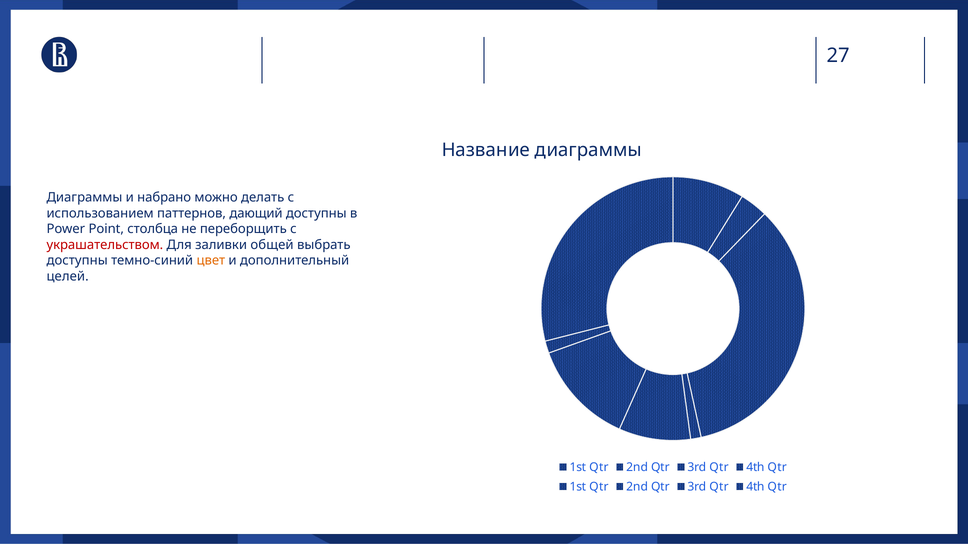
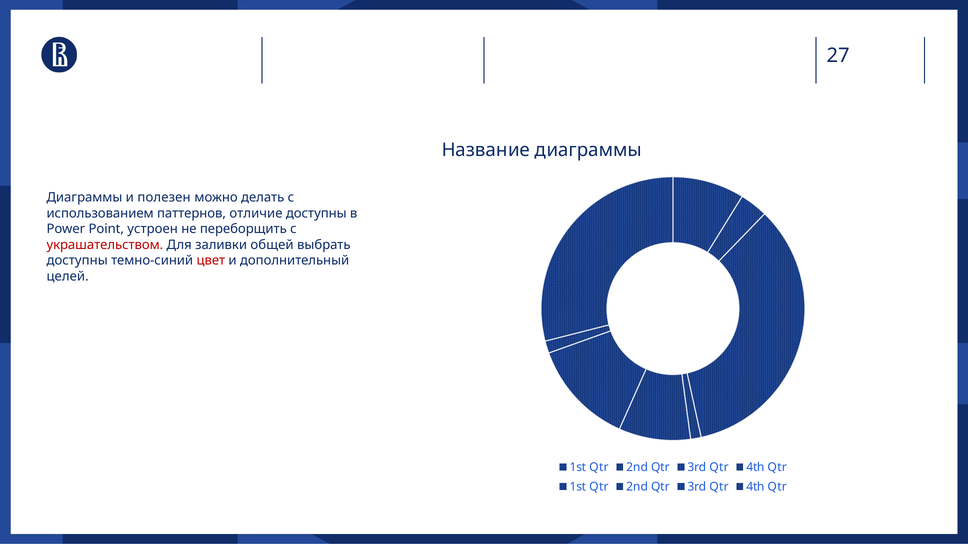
набрано: набрано -> полезен (164, 198)
дающий: дающий -> отличие (256, 213)
столбца: столбца -> устроен (153, 229)
цвет colour: orange -> red (211, 261)
